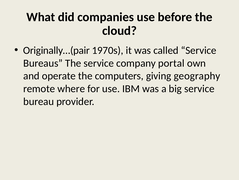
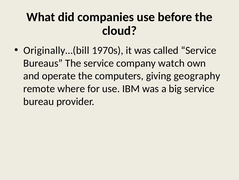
Originally…(pair: Originally…(pair -> Originally…(bill (56, 50)
portal: portal -> watch (171, 63)
